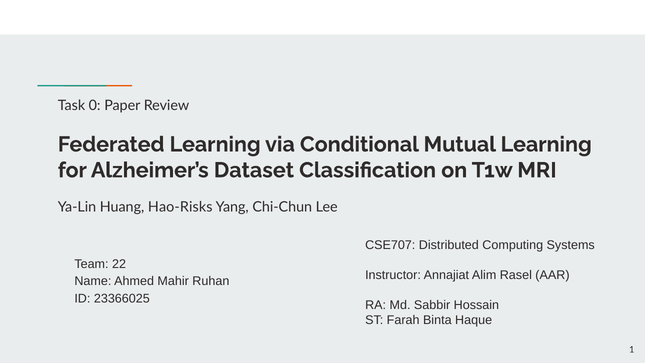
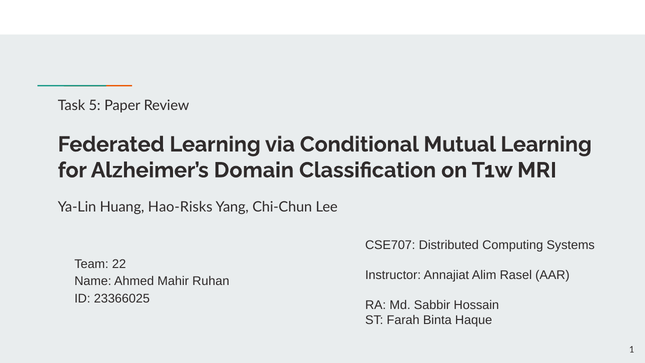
0: 0 -> 5 (95, 105)
Dataset: Dataset -> Domain (254, 170)
